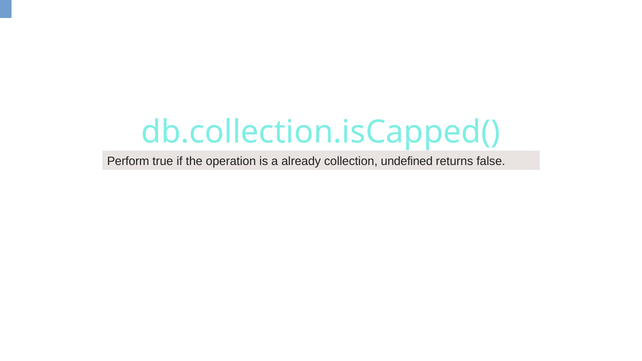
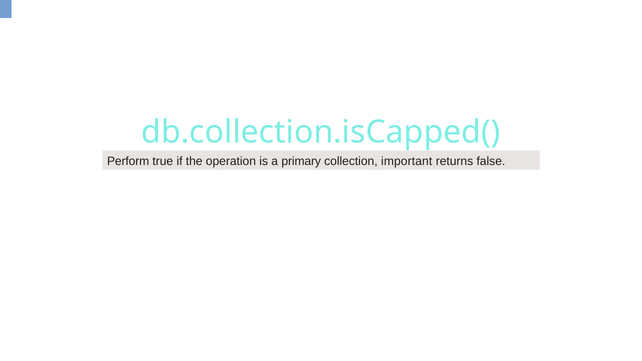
already: already -> primary (301, 161)
undefined: undefined -> important (407, 161)
